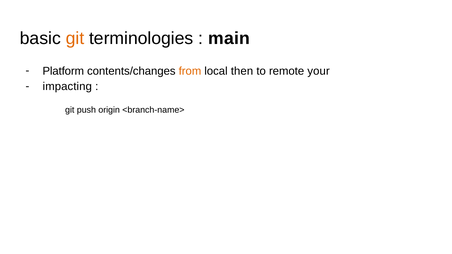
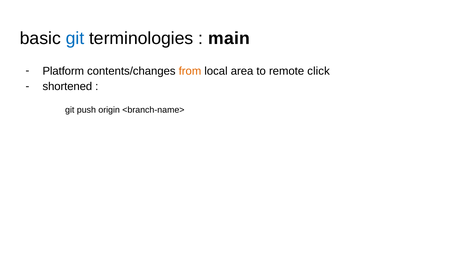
git colour: orange -> blue (75, 38)
then: then -> area (242, 71)
your: your -> click (319, 71)
impacting: impacting -> shortened (67, 87)
